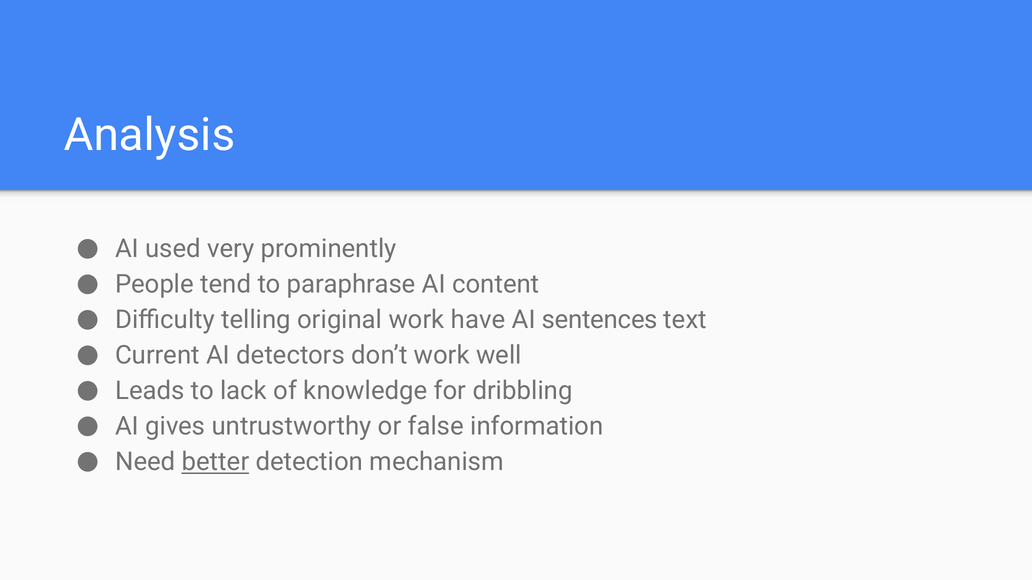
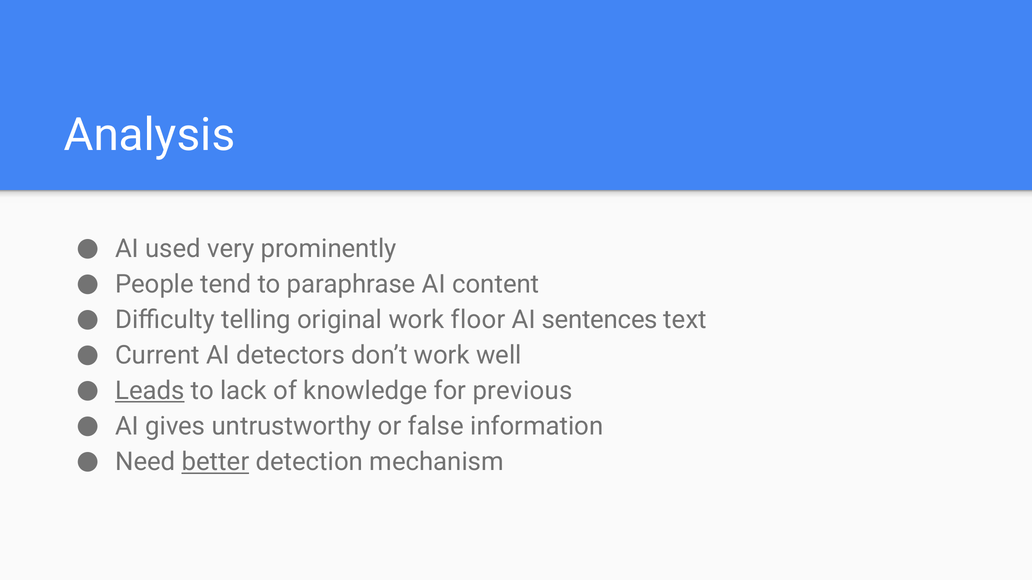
have: have -> floor (478, 320)
Leads underline: none -> present (150, 391)
dribbling: dribbling -> previous (523, 391)
